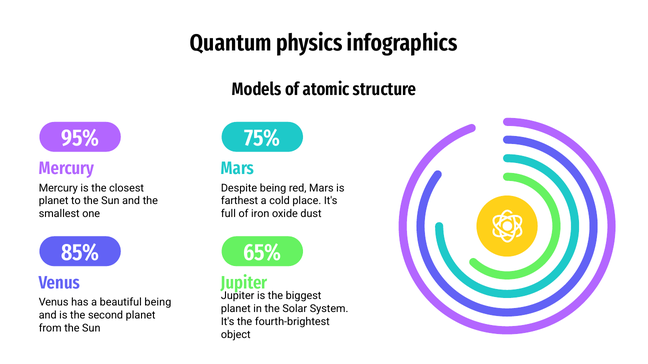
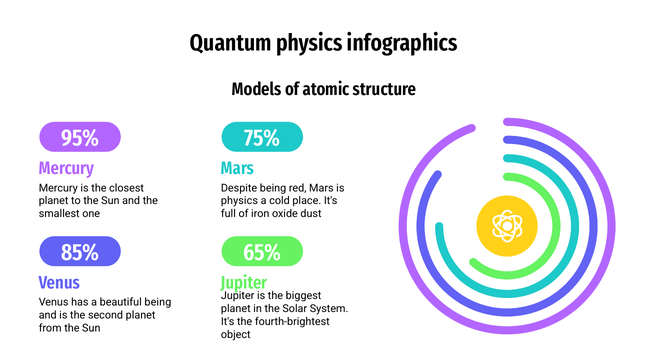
farthest: farthest -> physics (239, 201)
